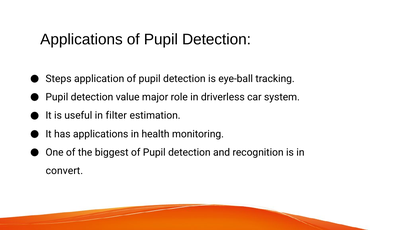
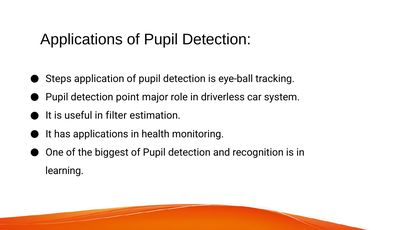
value: value -> point (128, 97)
convert: convert -> learning (64, 170)
